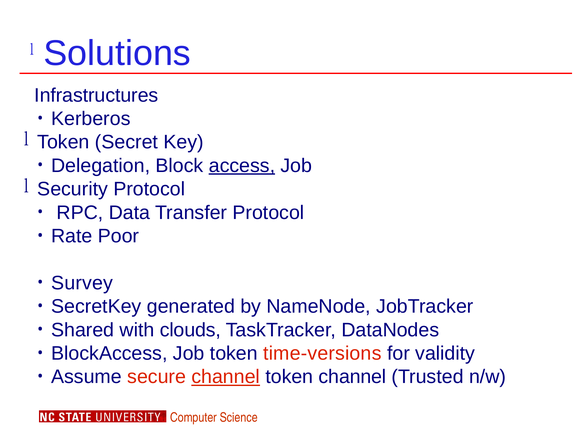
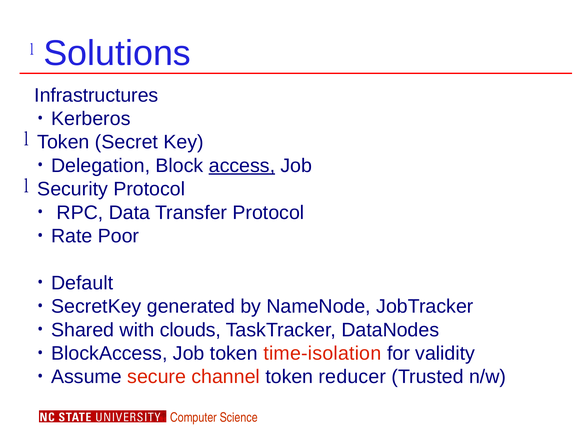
Survey: Survey -> Default (82, 283)
time-versions: time-versions -> time-isolation (322, 354)
channel underline: present -> none (226, 377)
token channel: channel -> reducer (352, 377)
